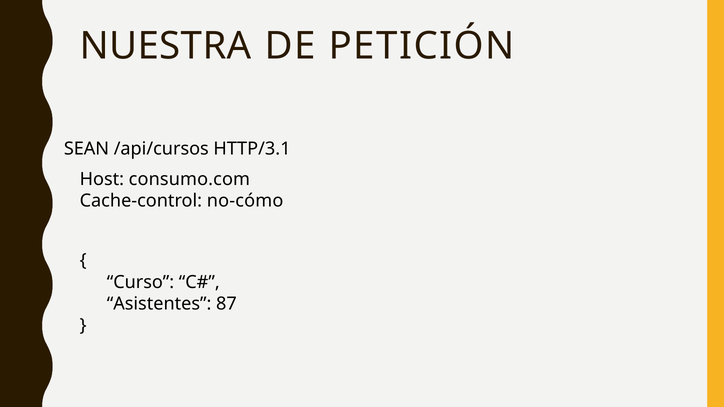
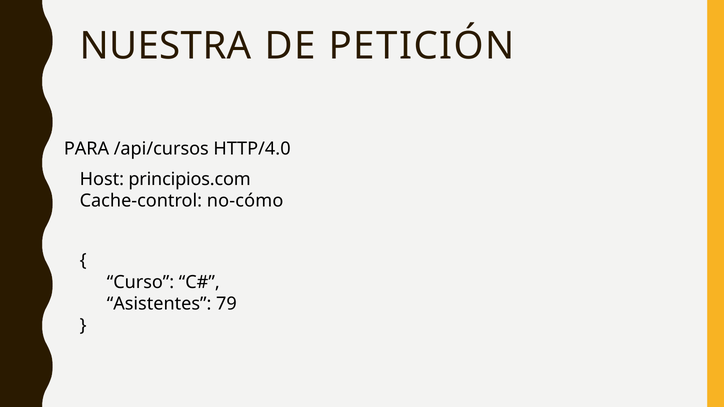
SEAN: SEAN -> PARA (87, 149)
HTTP/3.1: HTTP/3.1 -> HTTP/4.0 (252, 149)
consumo.com: consumo.com -> principios.com (190, 179)
87: 87 -> 79 (226, 304)
